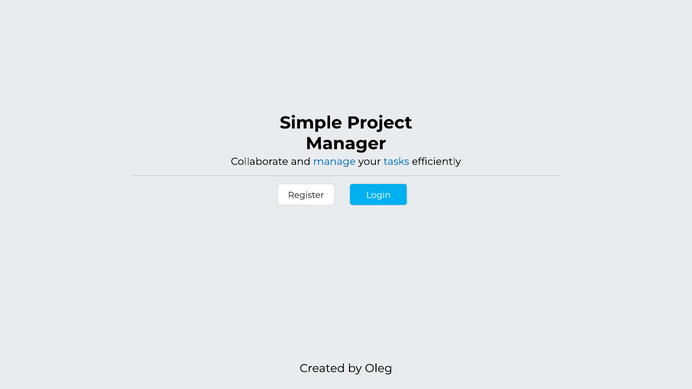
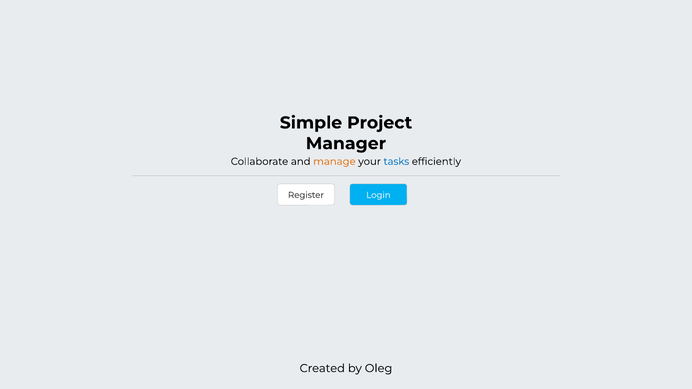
manage colour: blue -> orange (334, 162)
